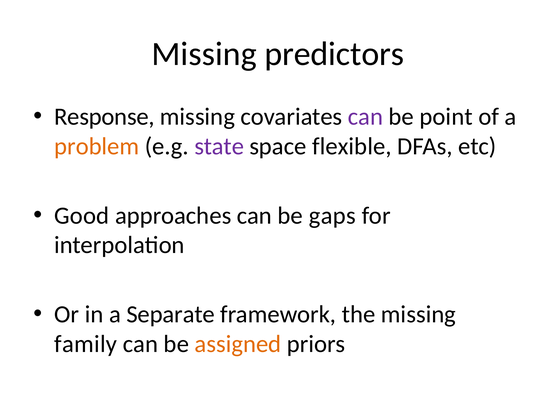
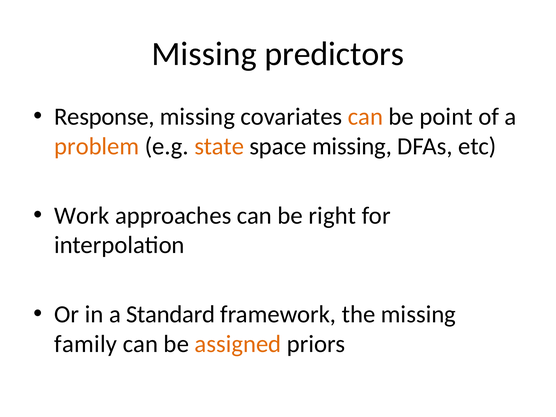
can colour: purple -> orange (365, 117)
state colour: purple -> orange (219, 146)
space flexible: flexible -> missing (352, 146)
Good: Good -> Work (82, 216)
gaps: gaps -> right (332, 216)
Separate: Separate -> Standard (171, 314)
